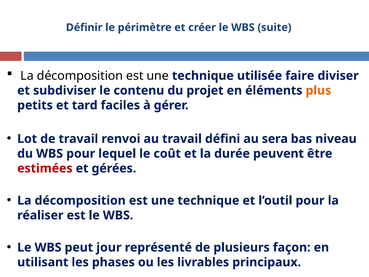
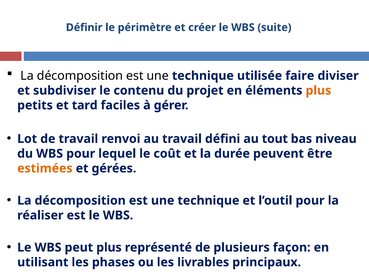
sera: sera -> tout (275, 139)
estimées colour: red -> orange (45, 168)
peut jour: jour -> plus (109, 247)
